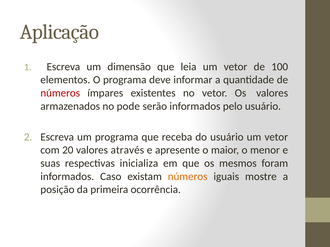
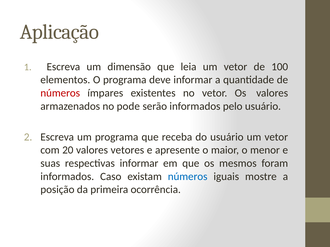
através: através -> vetores (127, 150)
respectivas inicializa: inicializa -> informar (139, 164)
números colour: orange -> blue (188, 177)
